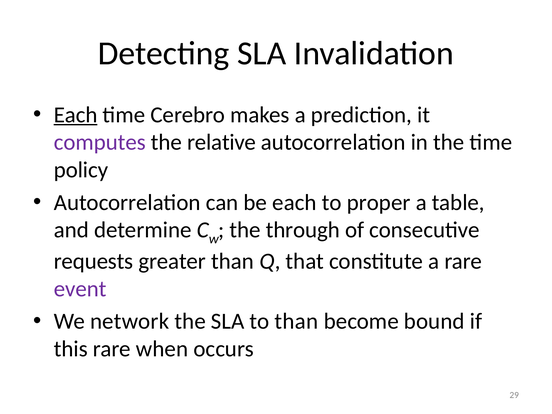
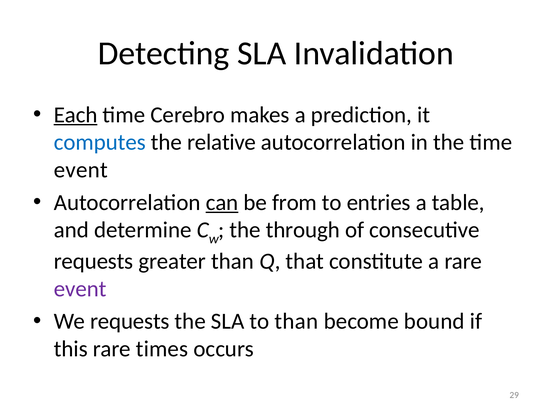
computes colour: purple -> blue (100, 142)
policy: policy -> event (81, 170)
can underline: none -> present (222, 202)
be each: each -> from (295, 202)
proper: proper -> entries (379, 202)
We network: network -> requests (130, 321)
when: when -> times (162, 349)
